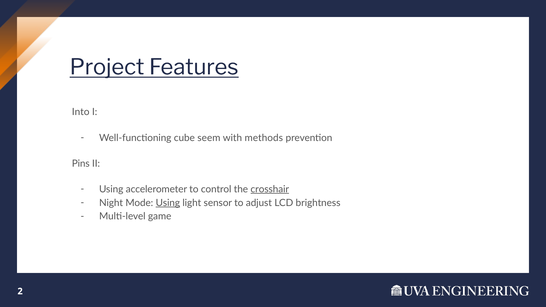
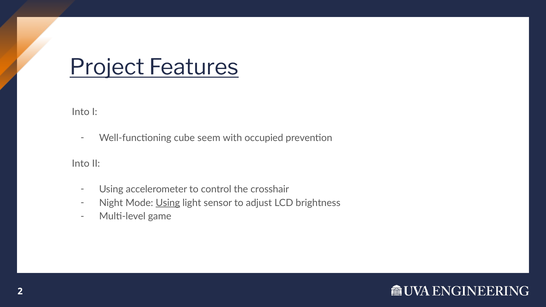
methods: methods -> occupied (264, 138)
Pins: Pins -> Into (81, 164)
crosshair underline: present -> none (270, 189)
